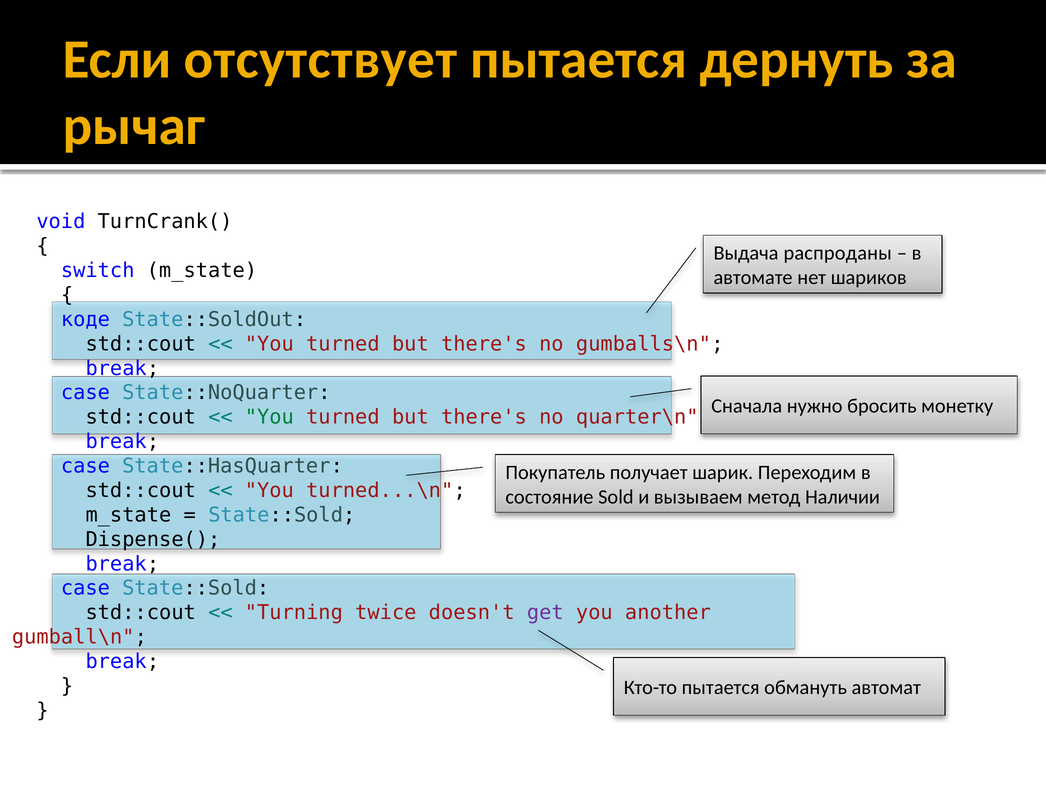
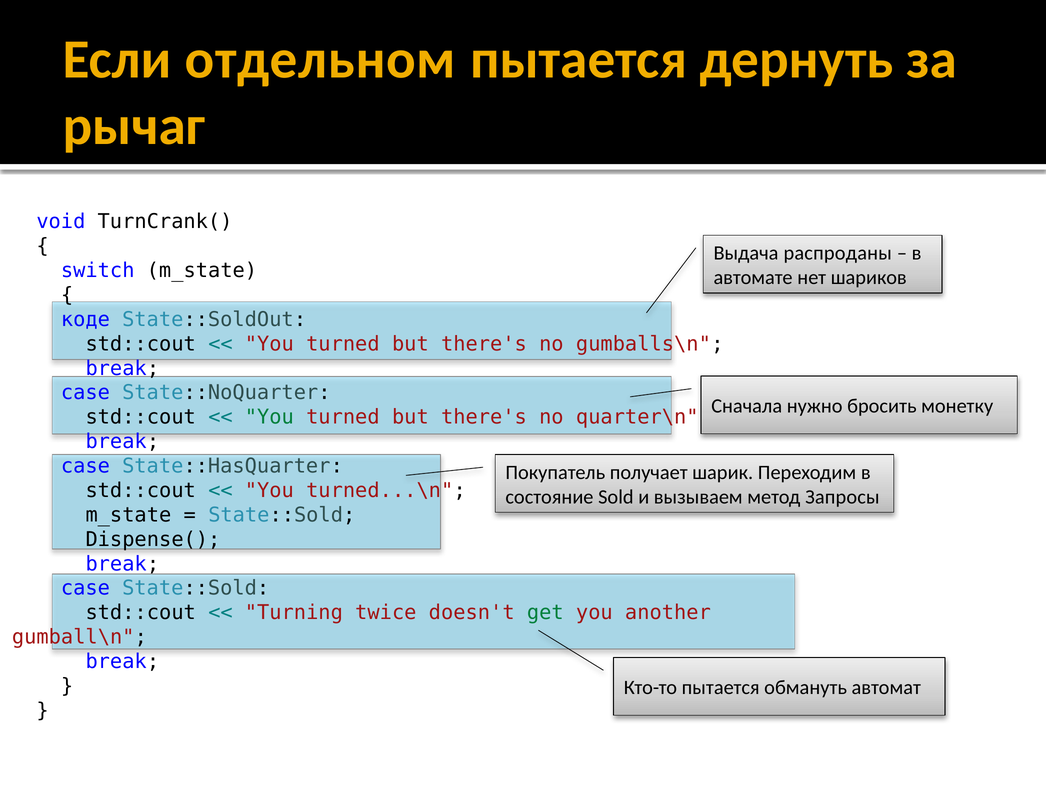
отсутствует: отсутствует -> отдельном (320, 60)
Наличии: Наличии -> Запросы (842, 497)
get colour: purple -> green (545, 612)
